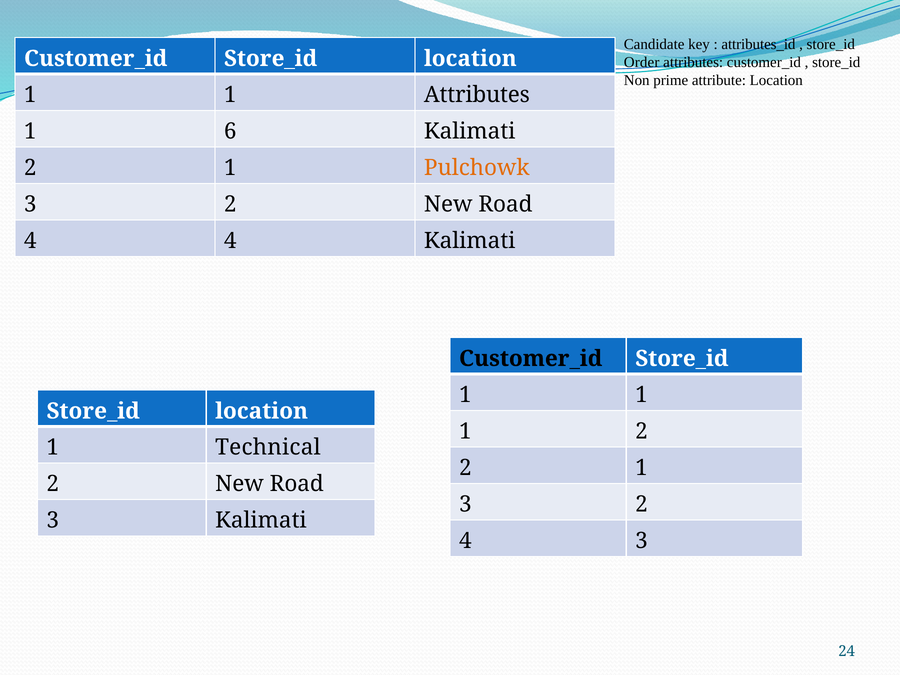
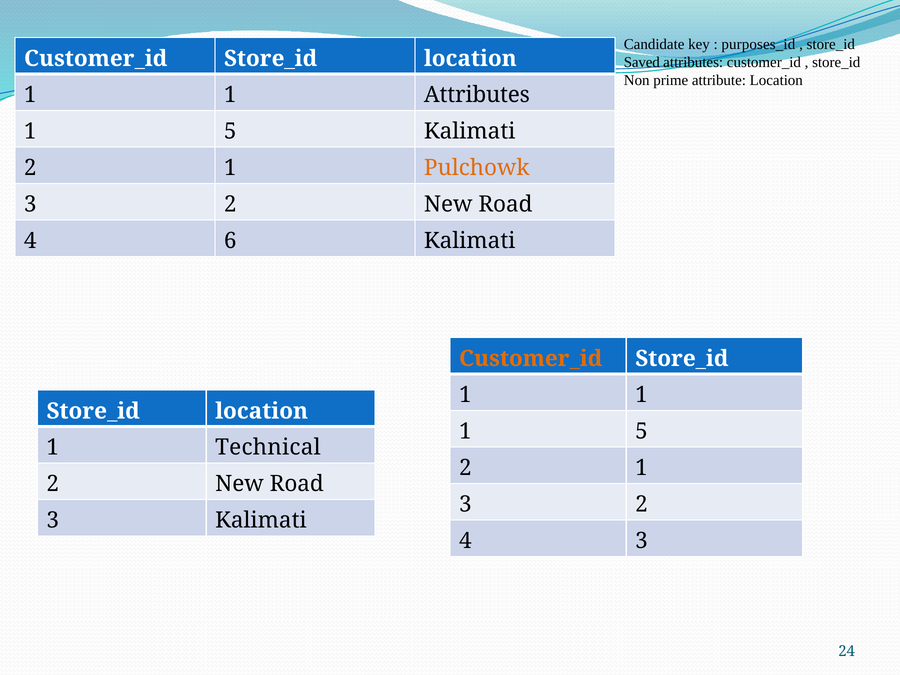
attributes_id: attributes_id -> purposes_id (758, 44)
Order: Order -> Saved (642, 62)
6: 6 -> 5 (230, 132)
4 4: 4 -> 6 (230, 241)
Customer_id colour: black -> orange (531, 359)
2: 2 -> 5 (642, 432)
